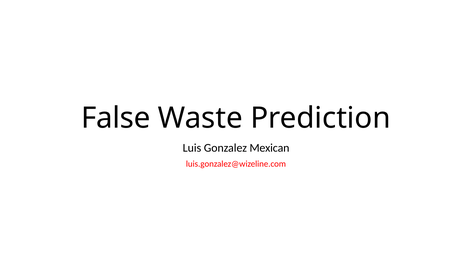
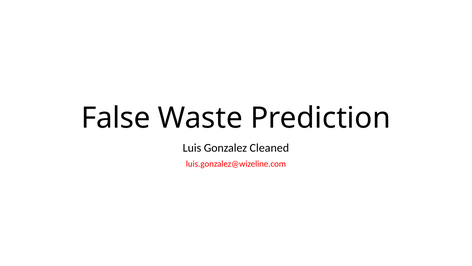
Mexican: Mexican -> Cleaned (269, 148)
